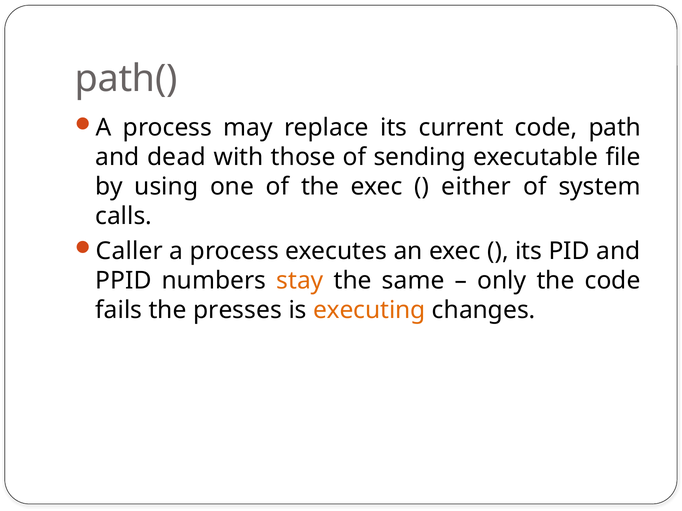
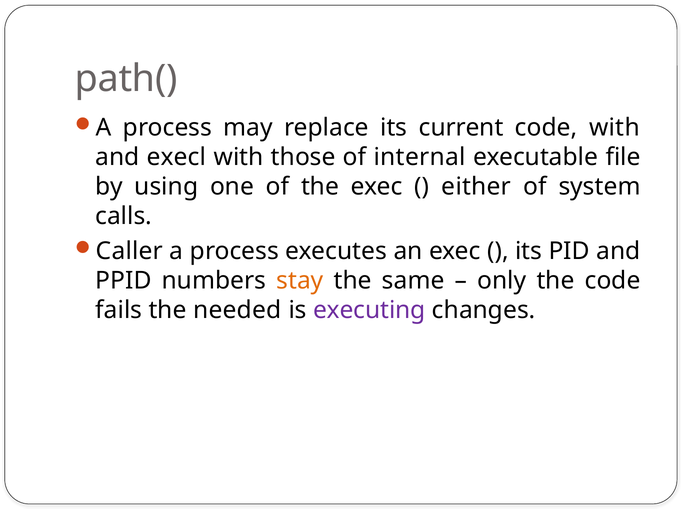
code path: path -> with (614, 128)
dead: dead -> execl (177, 157)
sending: sending -> internal (420, 157)
presses: presses -> needed (237, 311)
executing colour: orange -> purple (369, 311)
